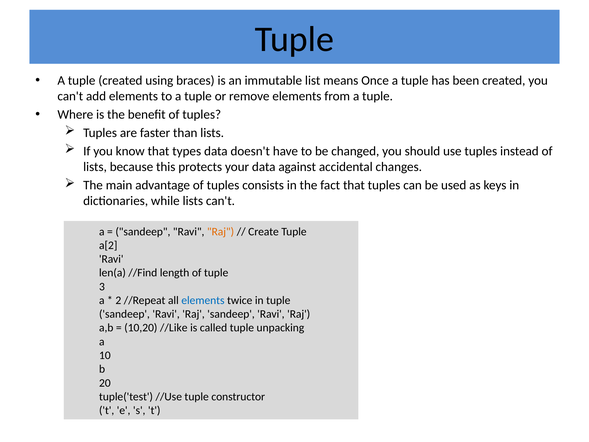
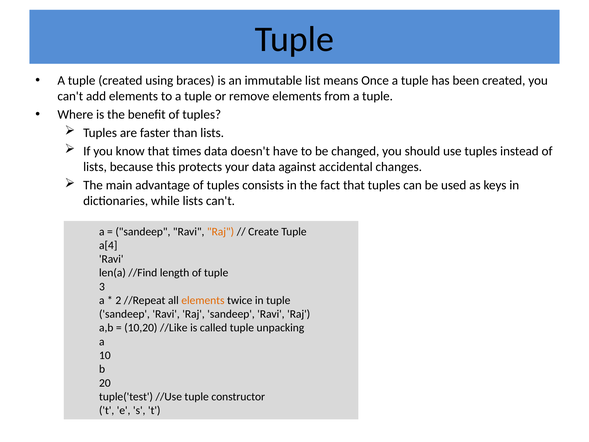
types: types -> times (187, 151)
a[2: a[2 -> a[4 (108, 245)
elements colour: blue -> orange (203, 300)
